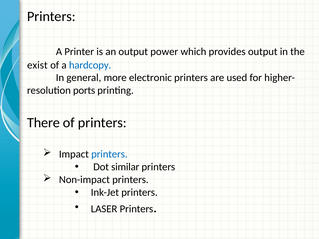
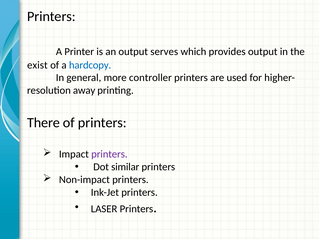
power: power -> serves (164, 52)
electronic: electronic -> controller (150, 78)
ports: ports -> away (84, 91)
printers colour: blue -> purple (109, 154)
